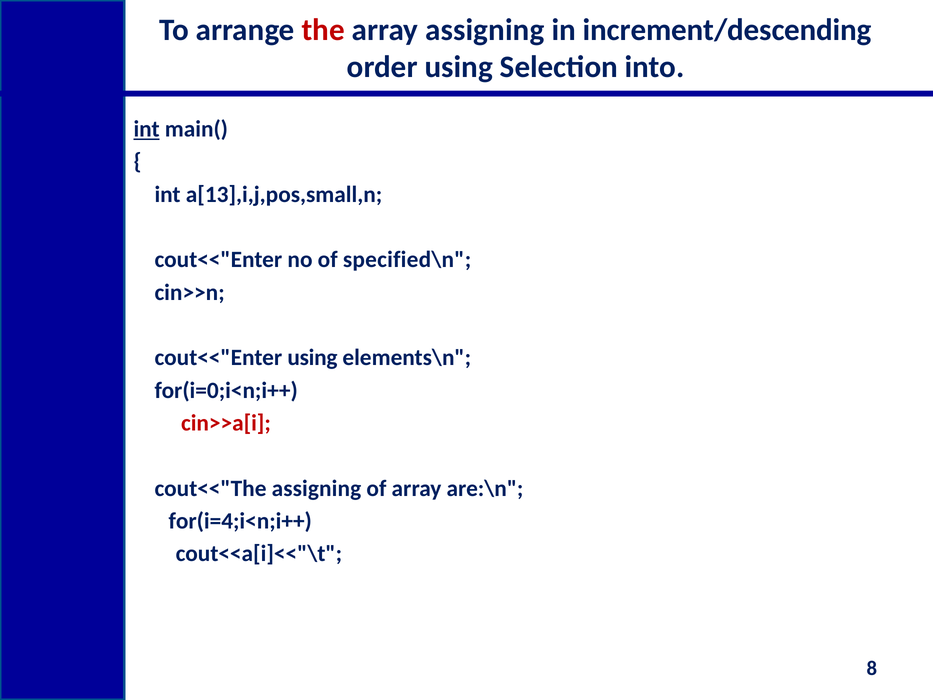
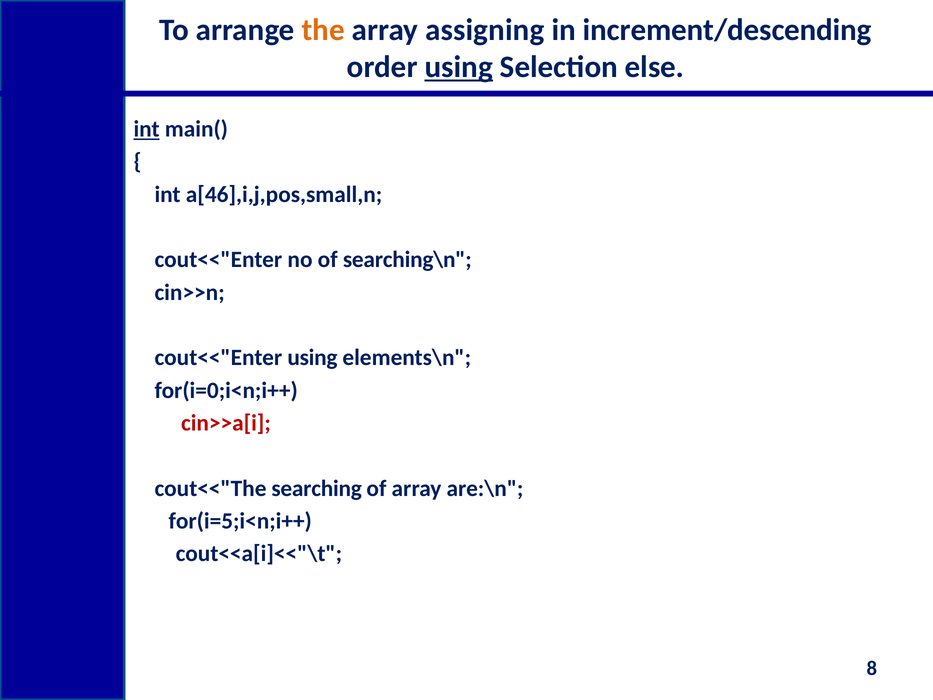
the colour: red -> orange (323, 30)
using underline: none -> present (459, 67)
into: into -> else (655, 67)
a[13],i,j,pos,small,n: a[13],i,j,pos,small,n -> a[46],i,j,pos,small,n (284, 194)
specified\n: specified\n -> searching\n (407, 260)
cout<<"The assigning: assigning -> searching (317, 488)
for(i=4;i<n;i++: for(i=4;i<n;i++ -> for(i=5;i<n;i++ (240, 521)
